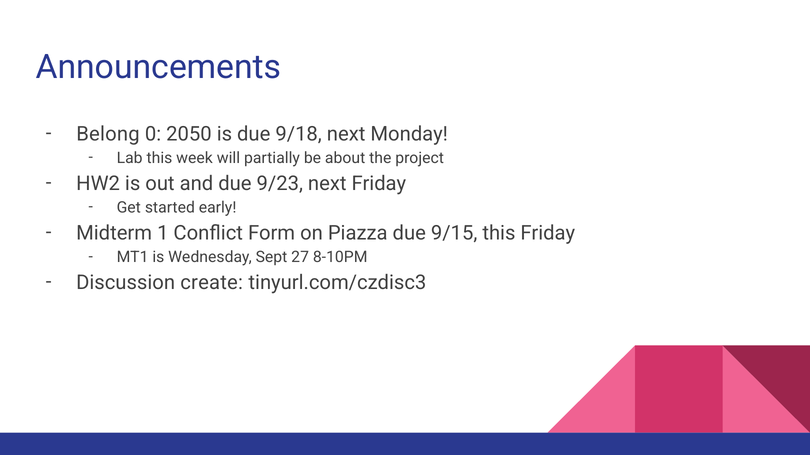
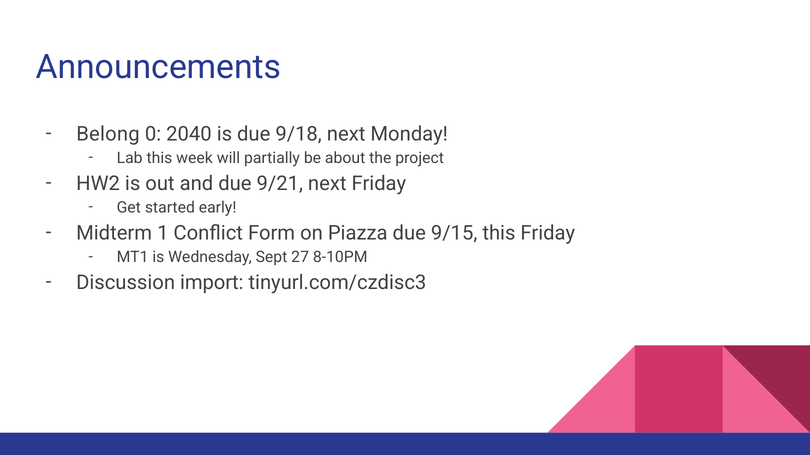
2050: 2050 -> 2040 (189, 134)
9/23: 9/23 -> 9/21 (280, 184)
create: create -> import (212, 283)
